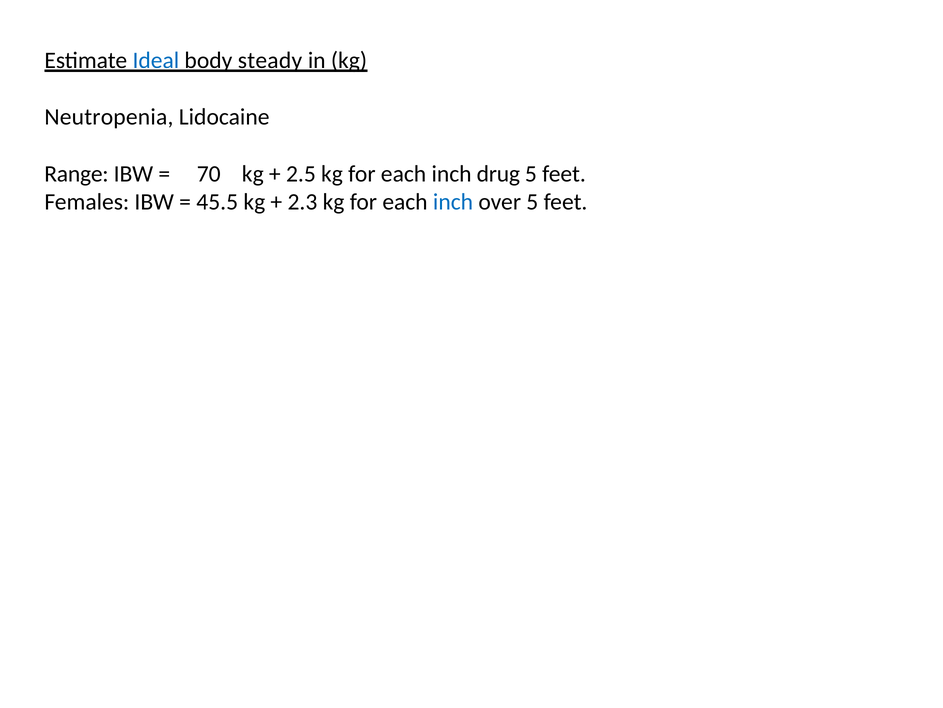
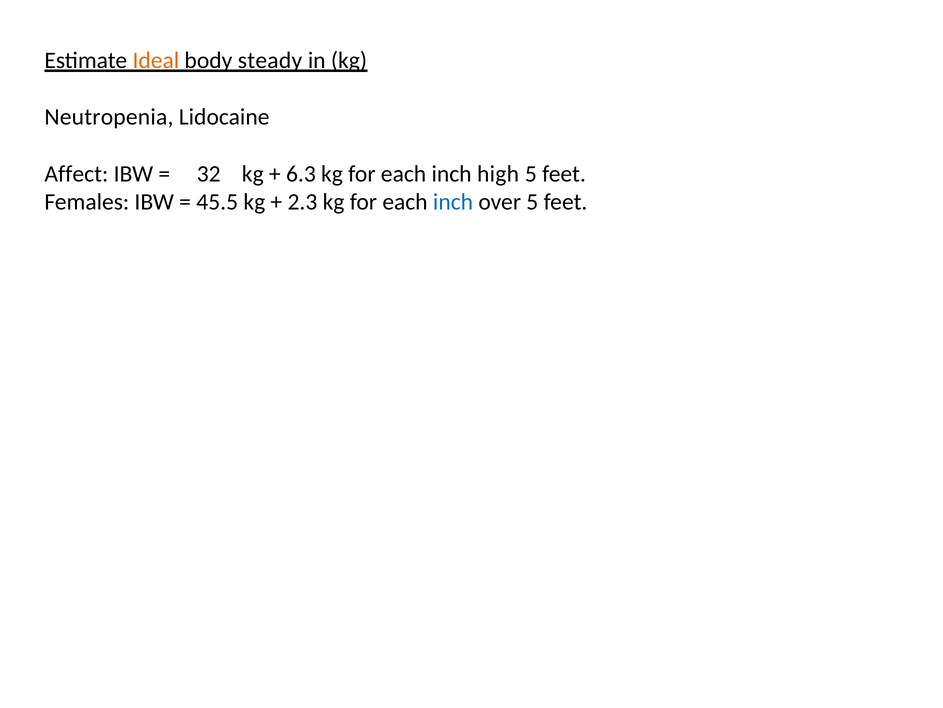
Ideal colour: blue -> orange (156, 60)
Range: Range -> Affect (76, 174)
70: 70 -> 32 (209, 174)
2.5: 2.5 -> 6.3 (301, 174)
drug: drug -> high (498, 174)
